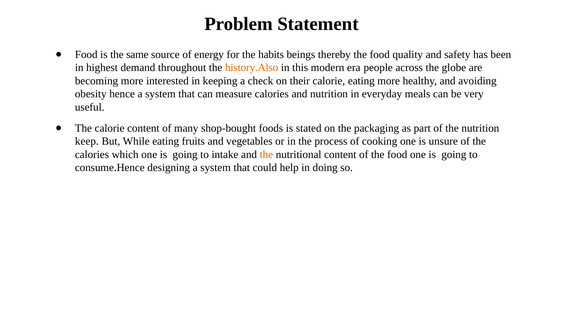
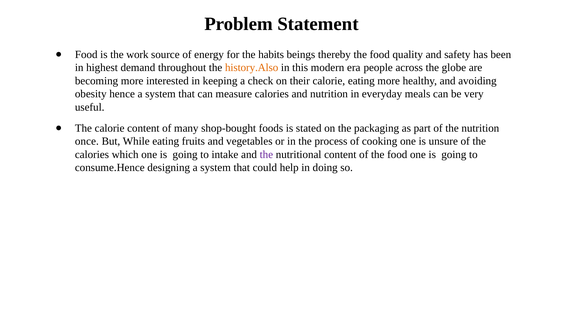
same: same -> work (137, 54)
keep: keep -> once (87, 141)
the colour: orange -> purple (266, 154)
